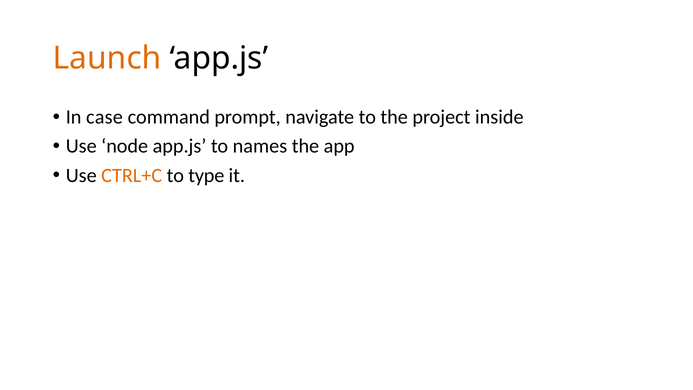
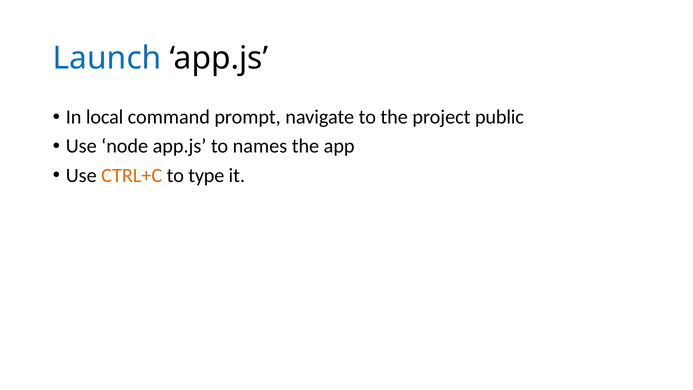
Launch colour: orange -> blue (107, 58)
case: case -> local (105, 117)
inside: inside -> public (499, 117)
